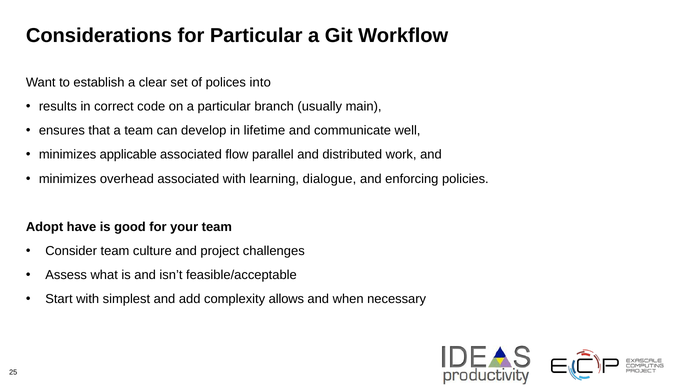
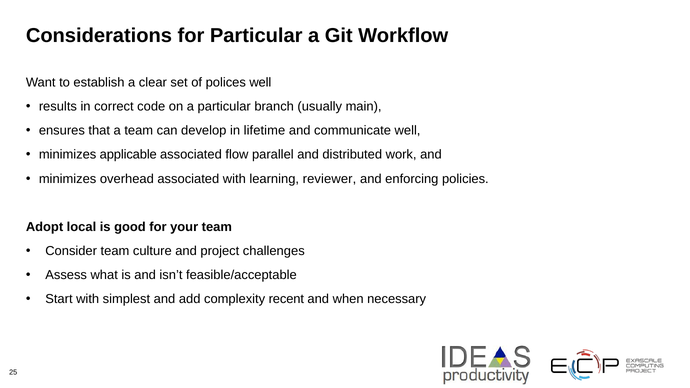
polices into: into -> well (260, 83)
dialogue: dialogue -> reviewer (329, 179)
have: have -> local (81, 227)
allows: allows -> recent (286, 299)
